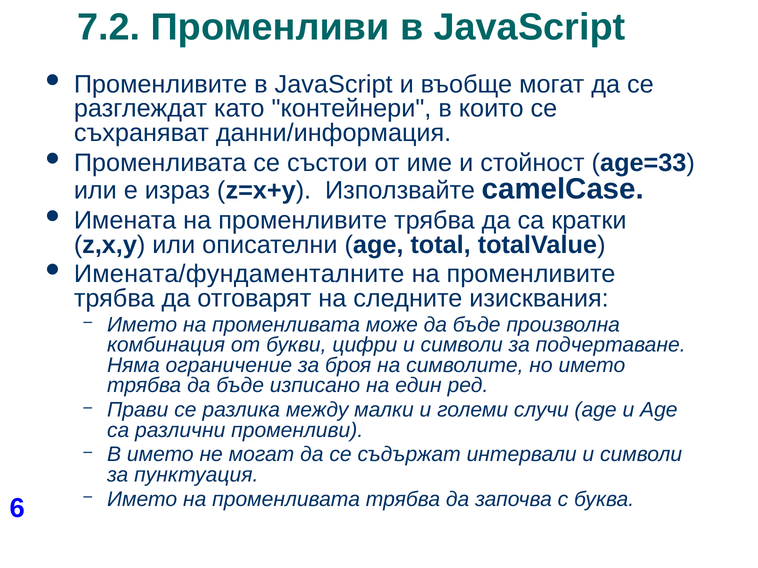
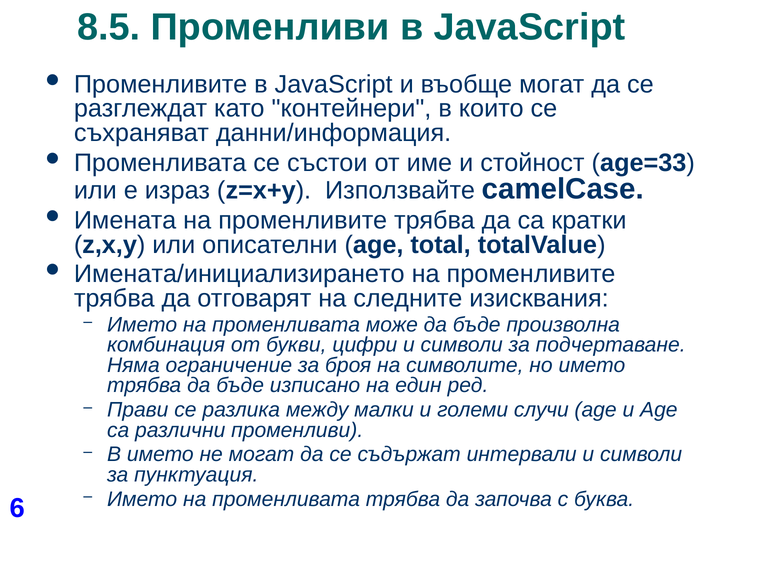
7.2: 7.2 -> 8.5 (109, 27)
Имената/фундаменталните: Имената/фундаменталните -> Имената/инициализирането (239, 274)
